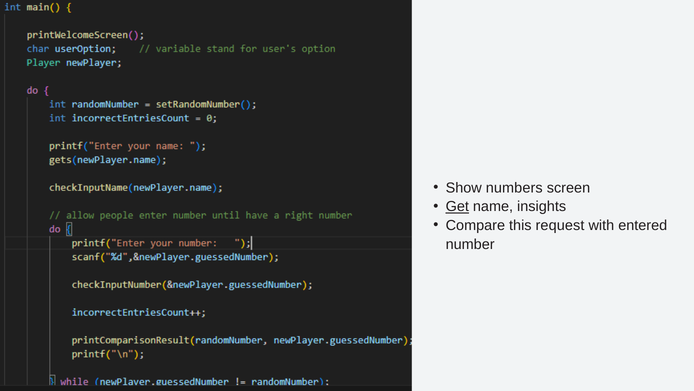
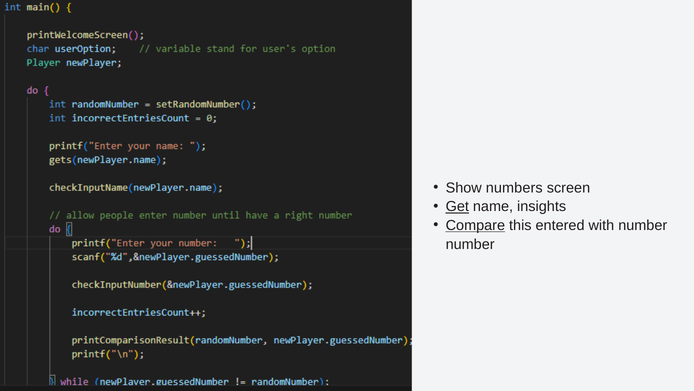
Compare underline: none -> present (475, 225)
request: request -> entered (560, 225)
with entered: entered -> number (643, 225)
